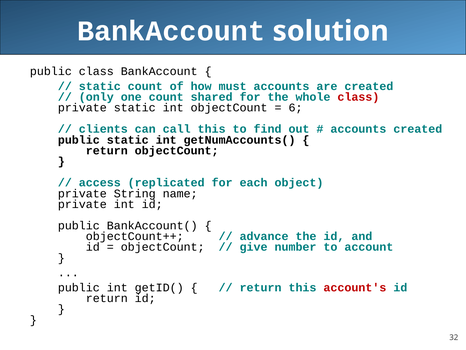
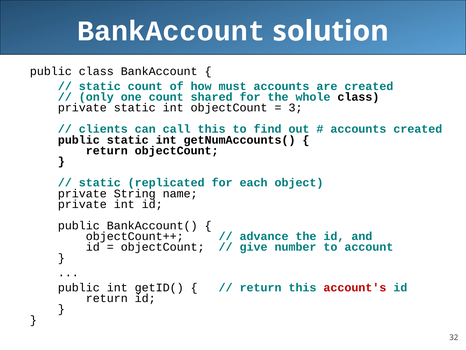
class colour: red -> black (358, 97)
6: 6 -> 3 (296, 108)
access: access -> static (100, 183)
